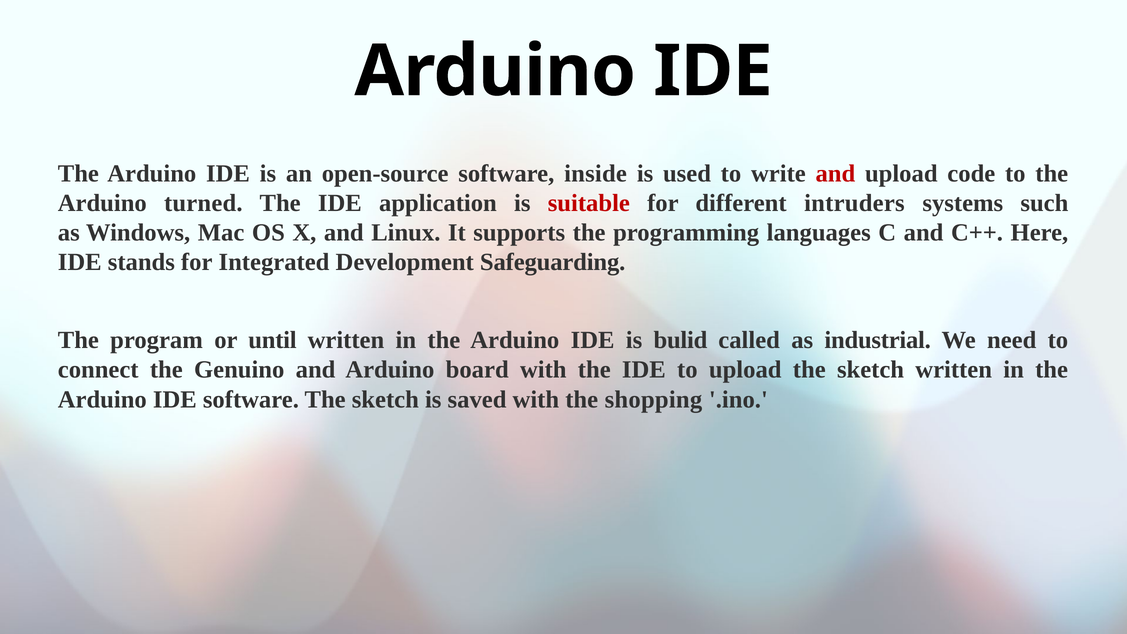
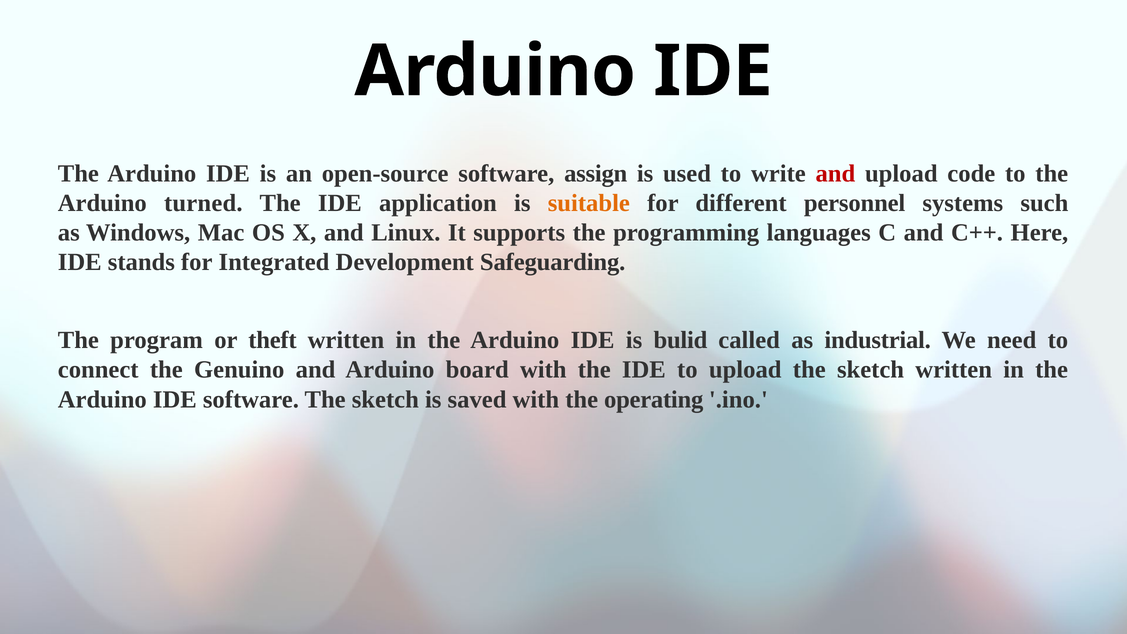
inside: inside -> assign (596, 174)
suitable colour: red -> orange (589, 203)
intruders: intruders -> personnel (855, 203)
until: until -> theft (272, 340)
shopping: shopping -> operating (654, 399)
